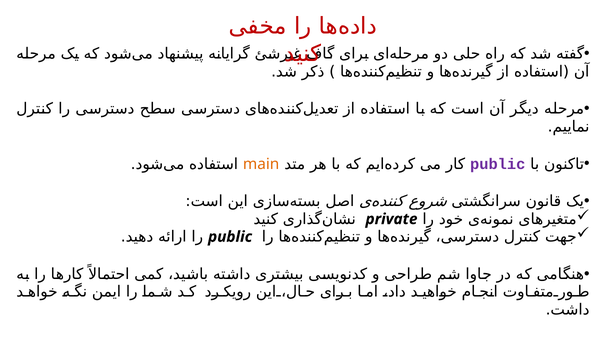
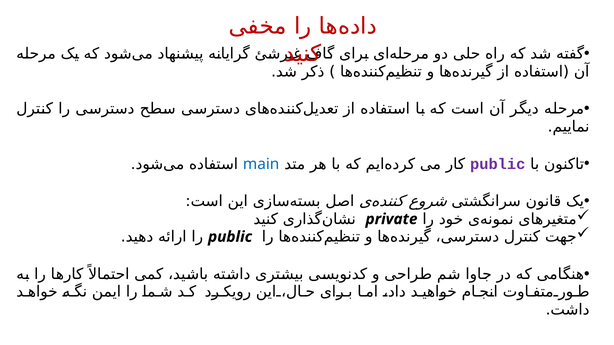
main colour: orange -> blue (261, 164)
